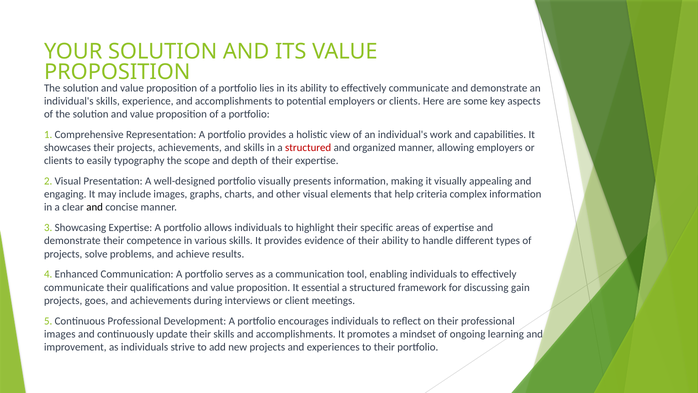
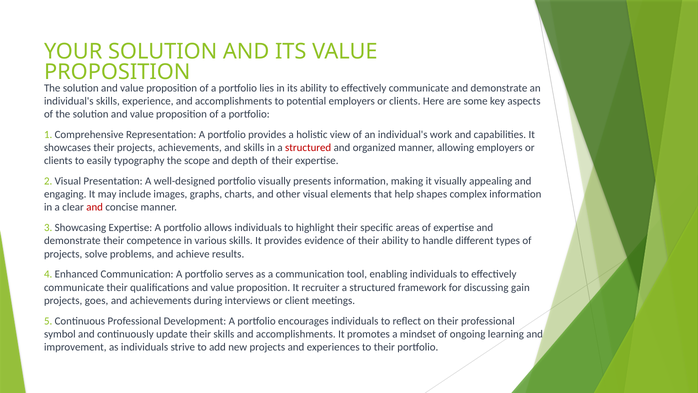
criteria: criteria -> shapes (432, 194)
and colour: black -> red (95, 207)
essential: essential -> recruiter (320, 287)
images: images -> symbol (60, 334)
